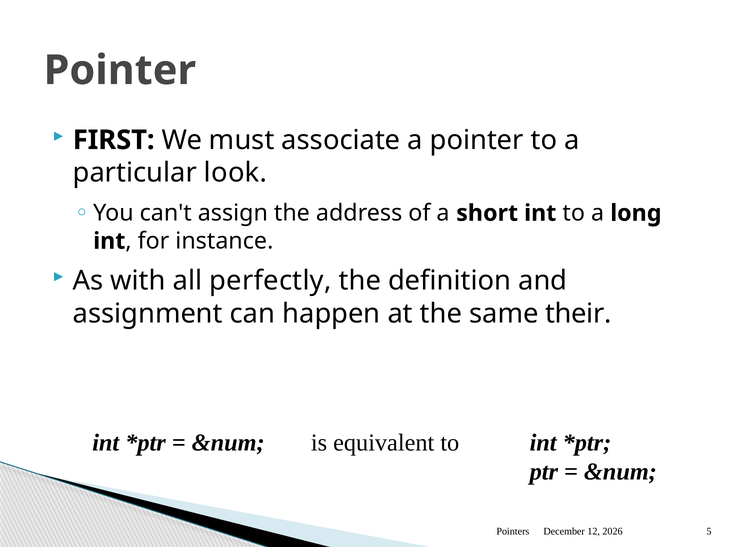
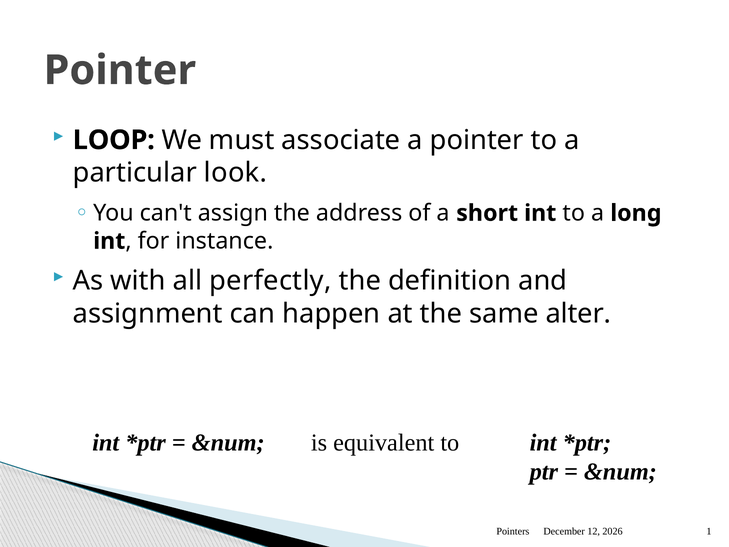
FIRST: FIRST -> LOOP (114, 140)
their: their -> alter (578, 314)
5: 5 -> 1 (709, 531)
